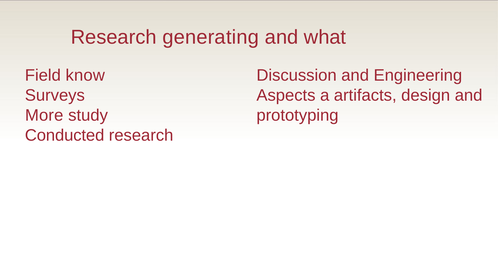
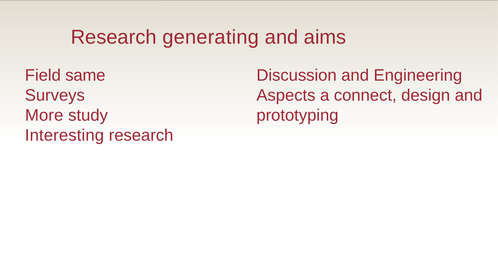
what: what -> aims (325, 37)
know: know -> same (85, 76)
artifacts: artifacts -> connect (365, 95)
Conducted: Conducted -> Interesting (64, 135)
